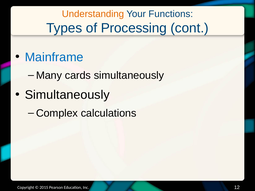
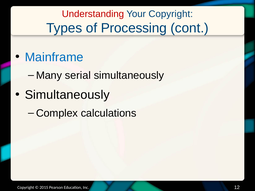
Understanding colour: orange -> red (93, 14)
Your Functions: Functions -> Copyright (171, 14)
cards: cards -> serial (78, 76)
